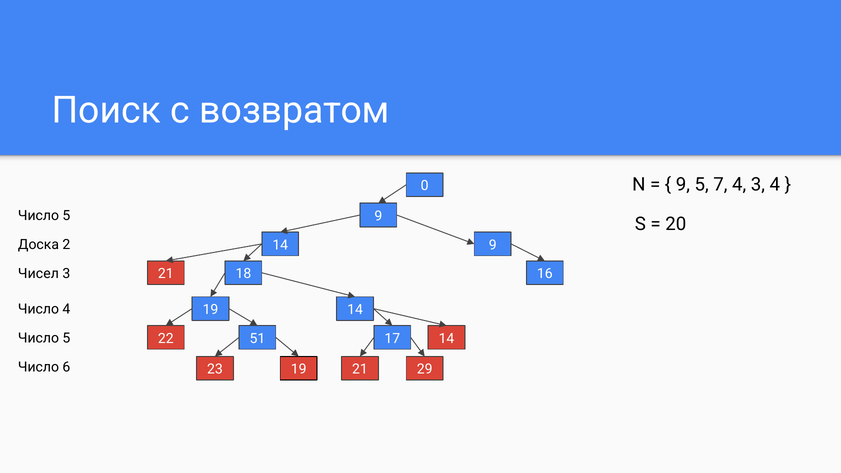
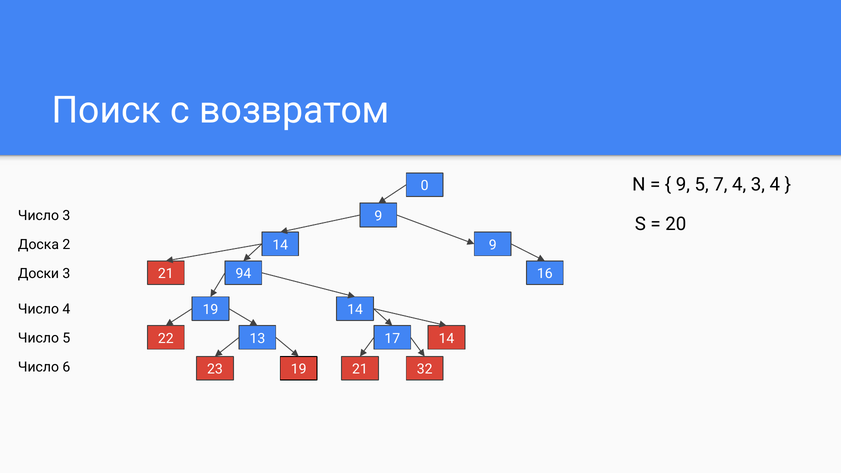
5: 5 -> 3 (66, 216)
Чисел: Чисел -> Доски (39, 274)
18: 18 -> 94 (243, 274)
51: 51 -> 13 (257, 338)
29: 29 -> 32 (425, 369)
